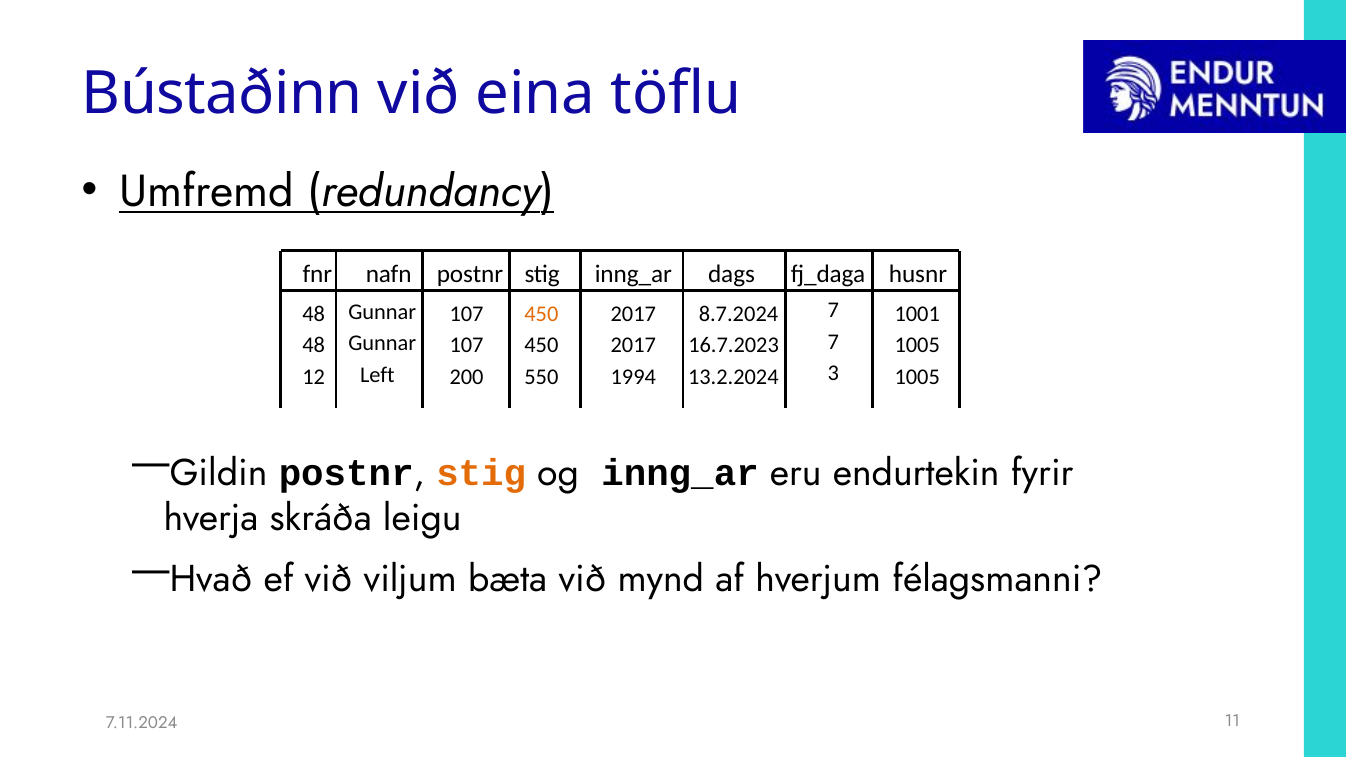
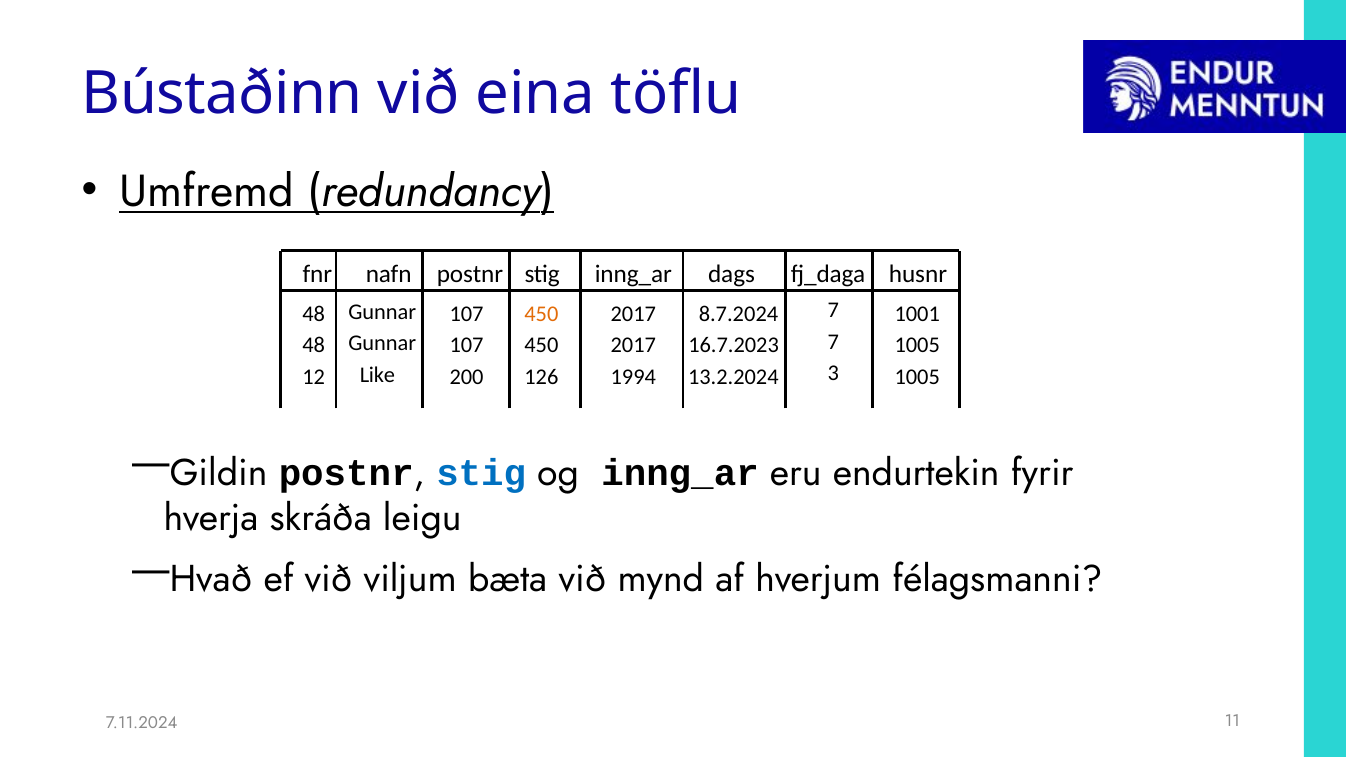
Left: Left -> Like (377, 375)
550: 550 -> 126 (541, 377)
stig colour: orange -> blue (481, 473)
